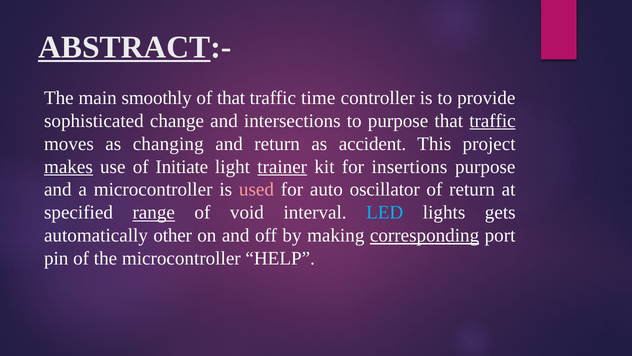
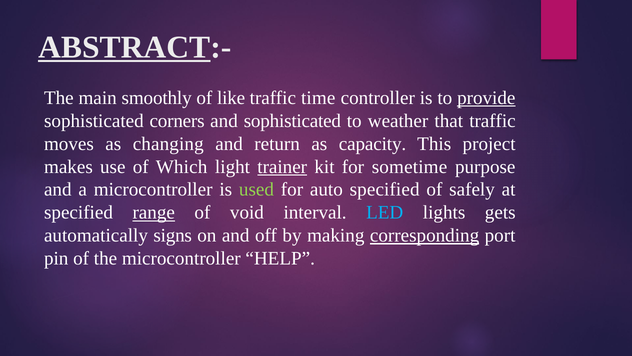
of that: that -> like (231, 98)
provide underline: none -> present (486, 98)
change: change -> corners (177, 121)
and intersections: intersections -> sophisticated (292, 121)
to purpose: purpose -> weather (398, 121)
traffic underline: present -> none (492, 121)
accident: accident -> capacity (373, 144)
makes underline: present -> none (68, 166)
Initiate: Initiate -> Which (182, 166)
insertions: insertions -> sometime (409, 166)
used colour: pink -> light green (256, 189)
auto oscillator: oscillator -> specified (385, 189)
of return: return -> safely (472, 189)
other: other -> signs (173, 235)
